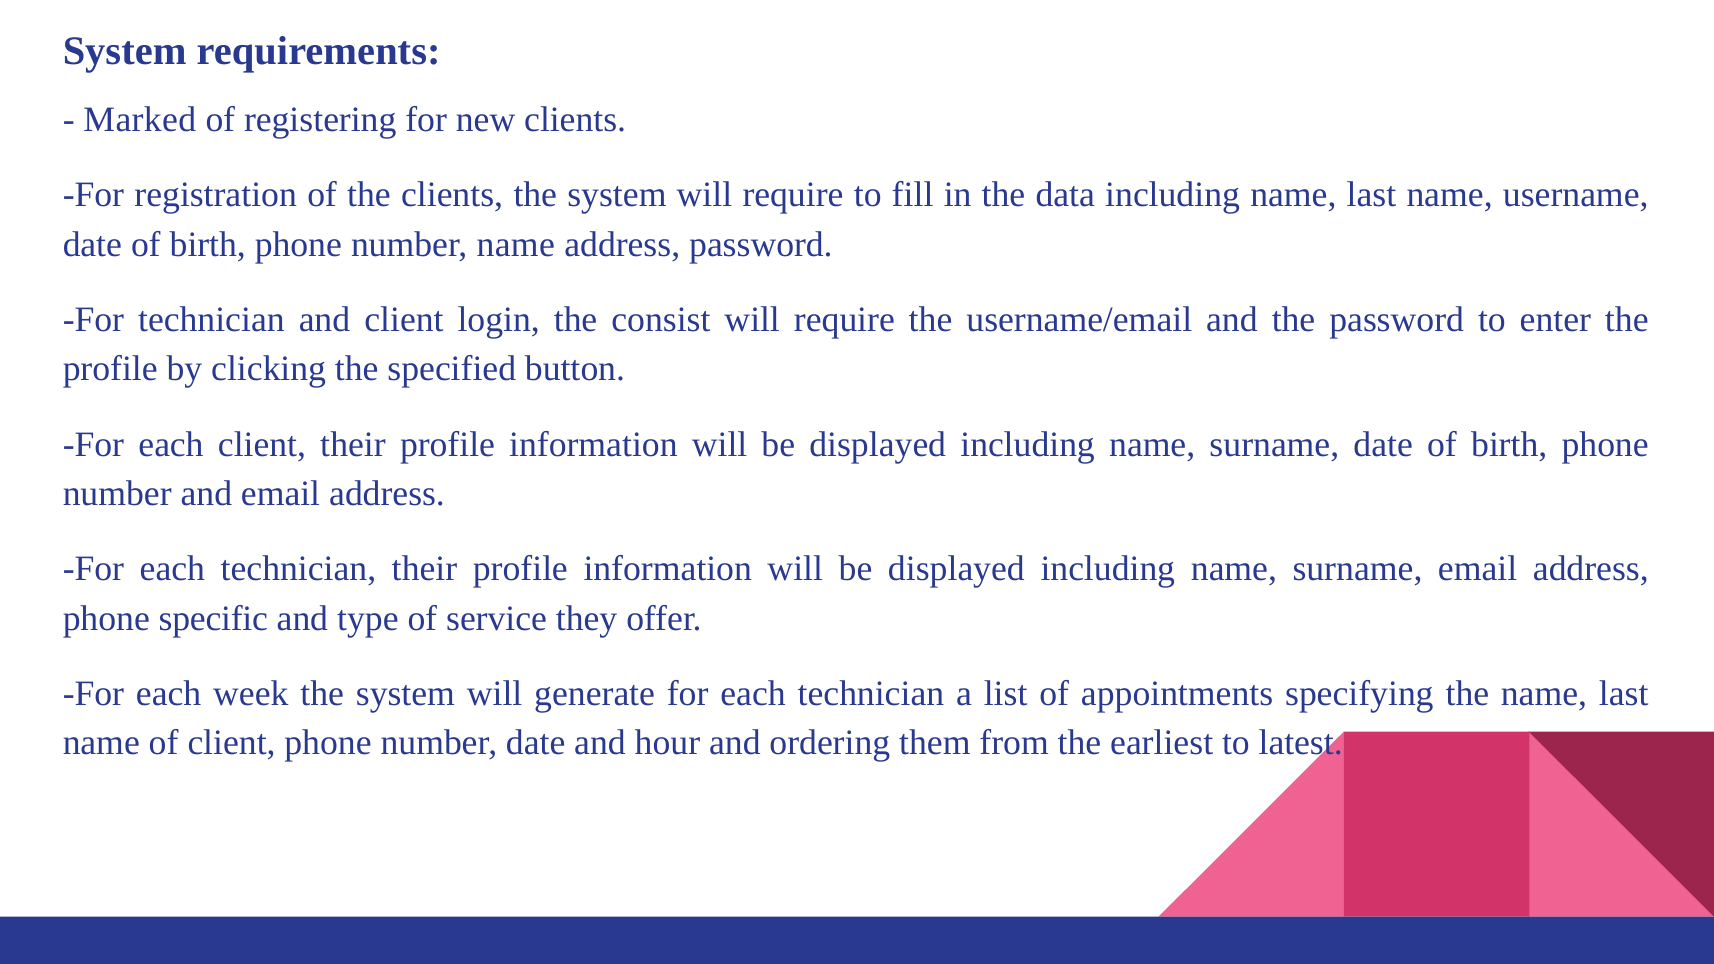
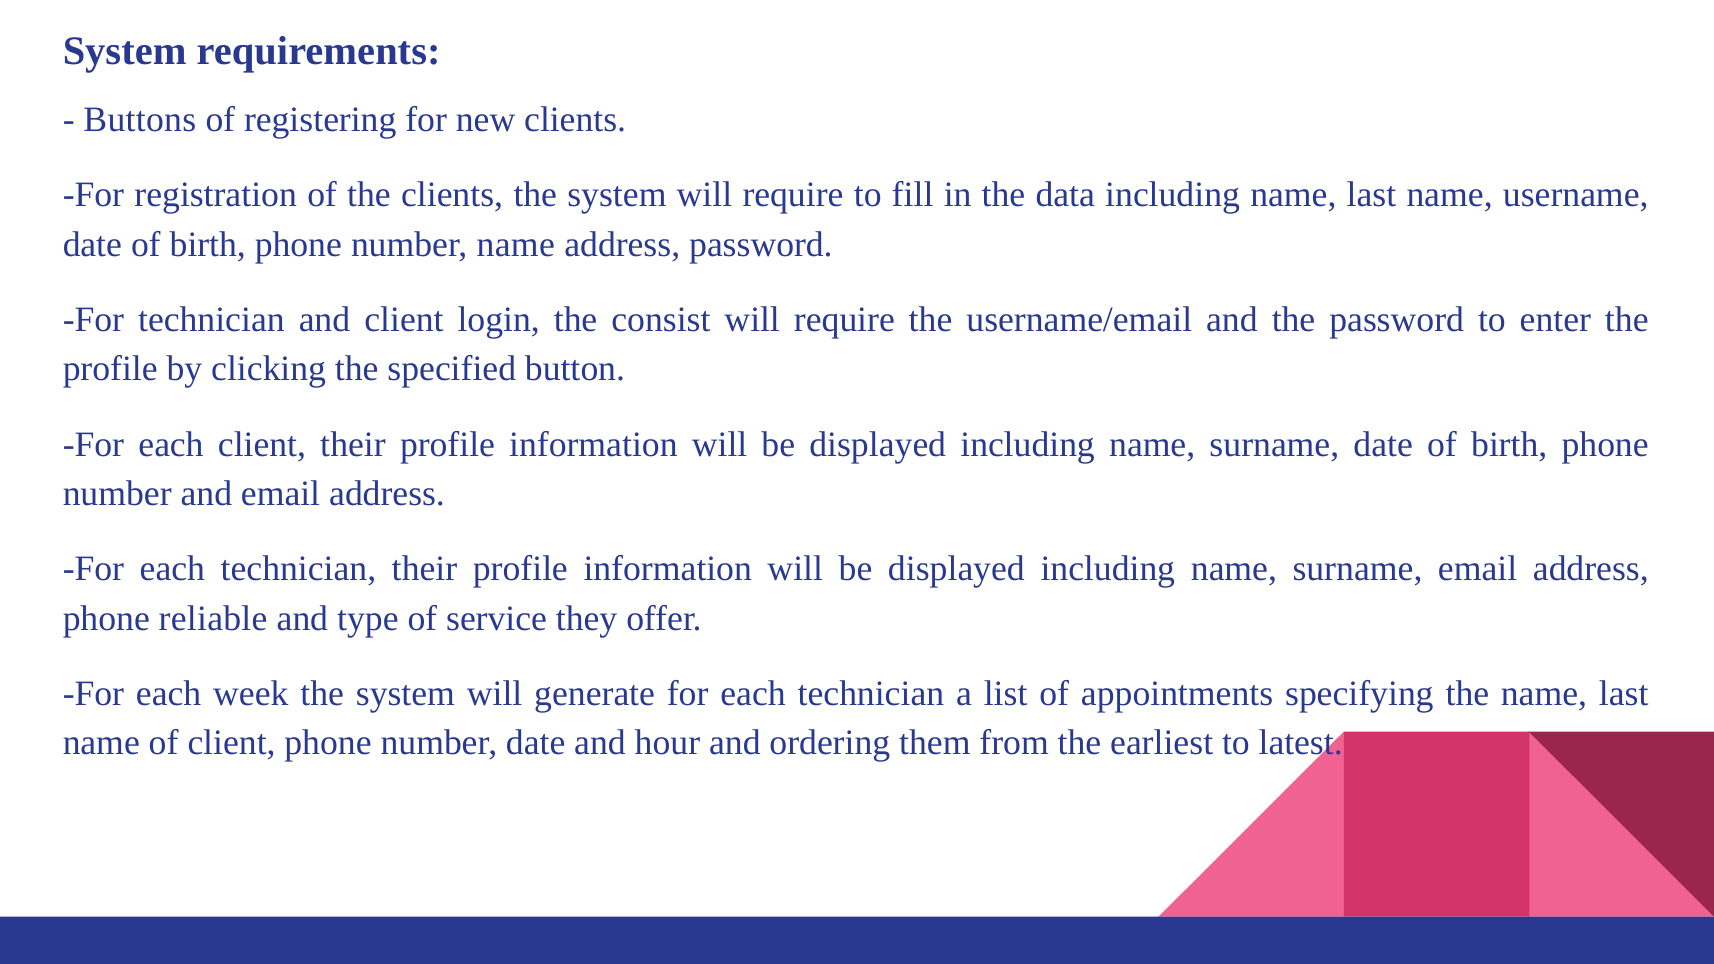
Marked: Marked -> Buttons (140, 120)
specific: specific -> reliable (213, 618)
